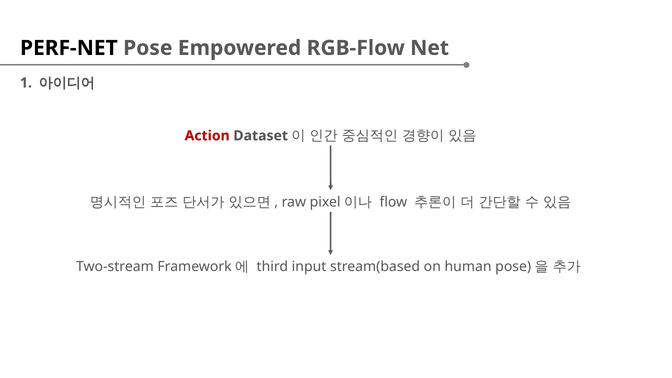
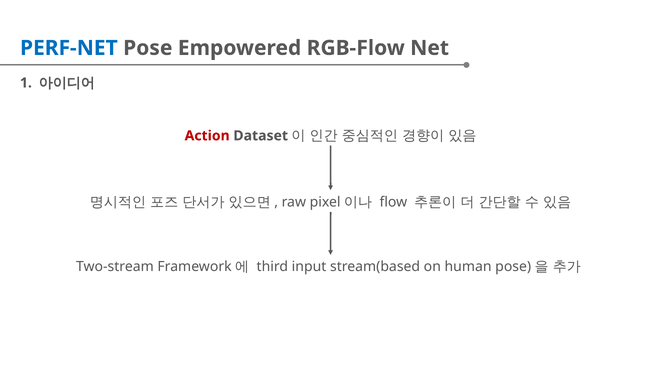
PERF-NET colour: black -> blue (69, 48)
